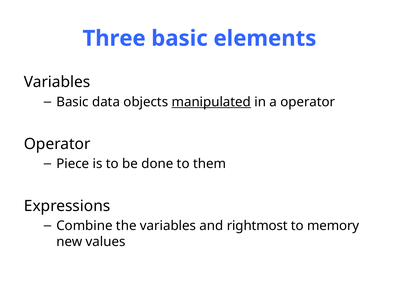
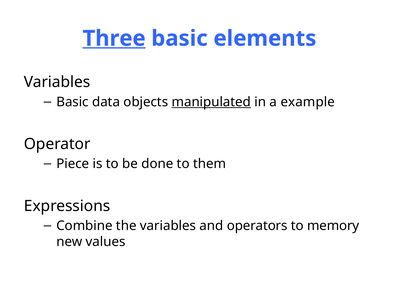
Three underline: none -> present (114, 38)
a operator: operator -> example (308, 102)
rightmost: rightmost -> operators (257, 226)
